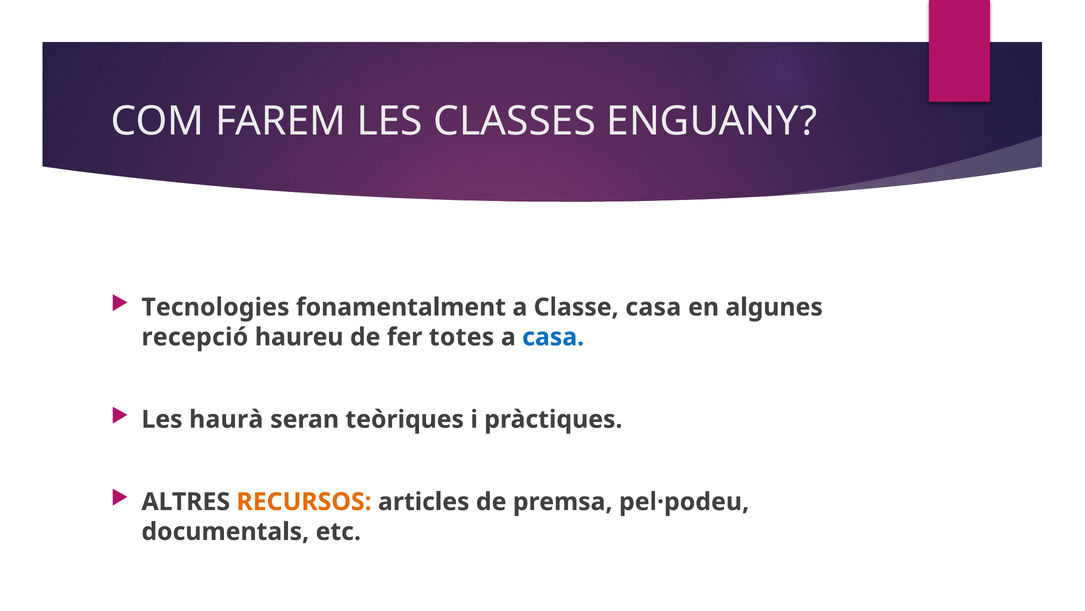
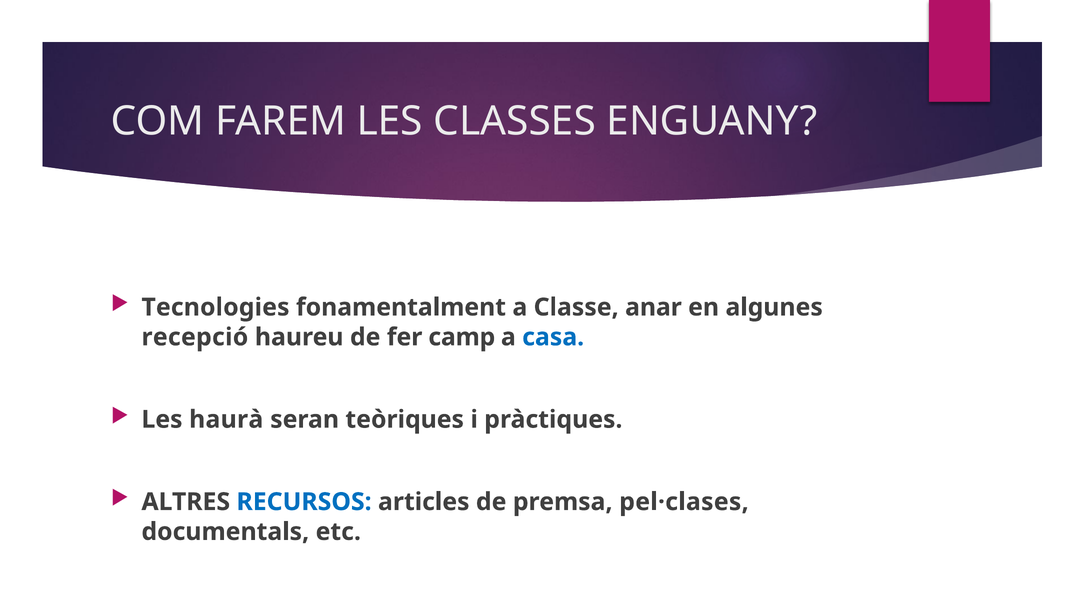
Classe casa: casa -> anar (653, 307)
totes: totes -> camp (462, 337)
RECURSOS colour: orange -> blue (304, 501)
pel·podeu: pel·podeu -> pel·clases (684, 501)
